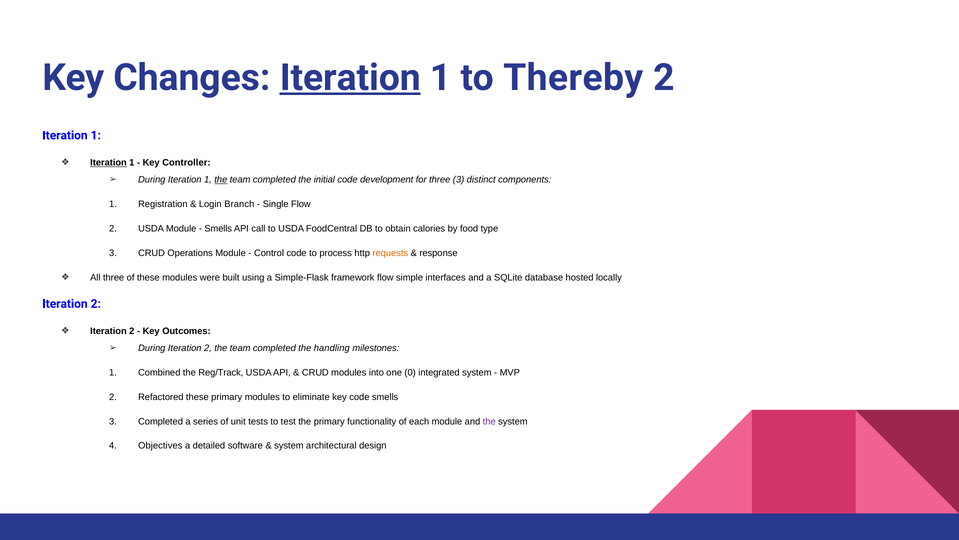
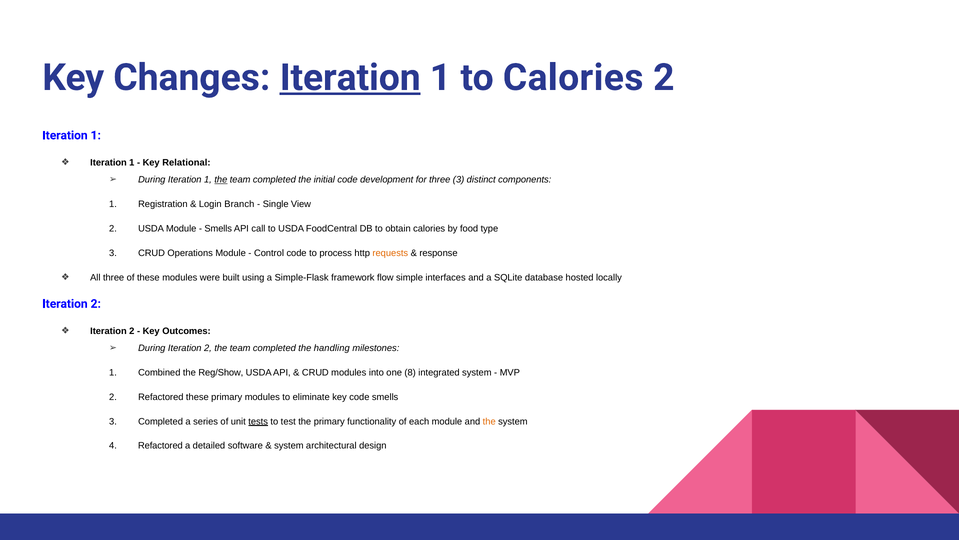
to Thereby: Thereby -> Calories (573, 78)
Iteration underline: present -> none (109, 163)
Controller: Controller -> Relational (186, 163)
Single Flow: Flow -> View (301, 204)
Reg/Track: Reg/Track -> Reg/Show (221, 372)
0: 0 -> 8 (410, 372)
tests underline: none -> present (258, 421)
the colour: purple -> orange (489, 421)
Objectives: Objectives -> Refactored (160, 445)
